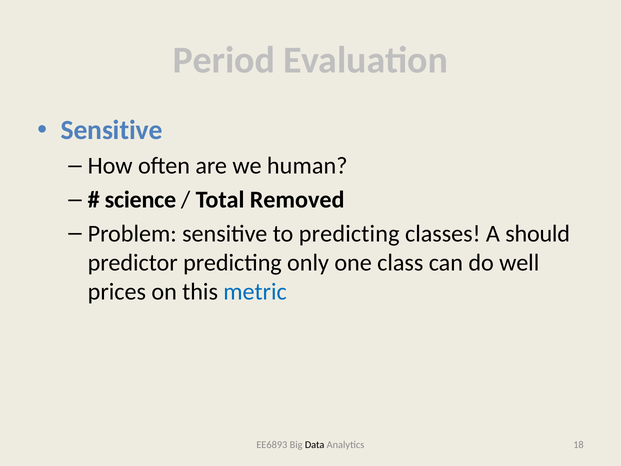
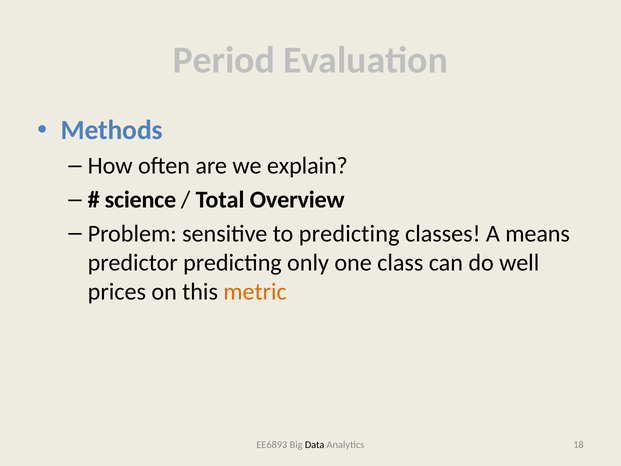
Sensitive: Sensitive -> Methods (112, 130)
human: human -> explain (307, 166)
Removed: Removed -> Overview (297, 200)
should: should -> means (538, 234)
metric colour: blue -> orange (255, 292)
